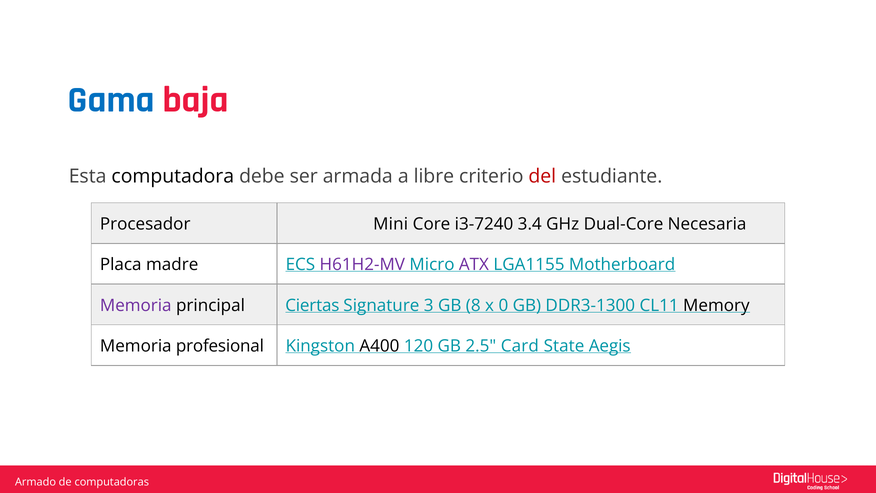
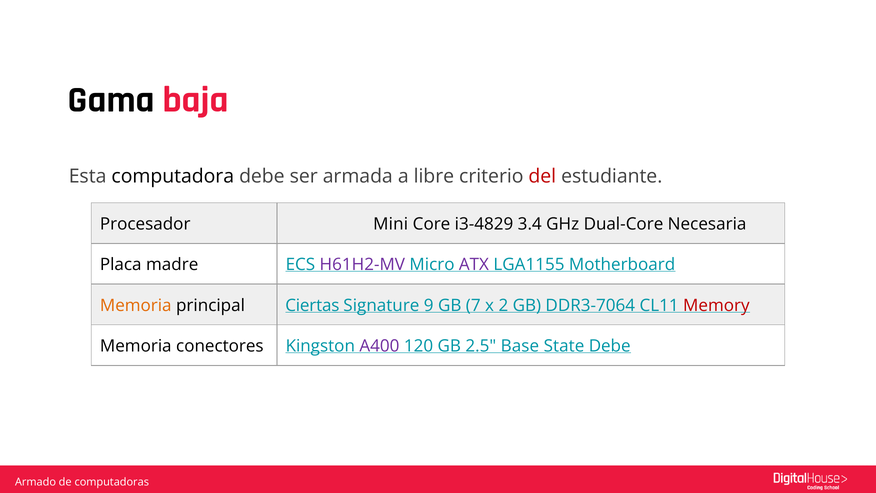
Gama colour: blue -> black (111, 100)
i3-7240: i3-7240 -> i3-4829 (484, 224)
Memoria colour: purple -> orange (136, 305)
3: 3 -> 9 (429, 305)
8: 8 -> 7 (473, 305)
0: 0 -> 2 (503, 305)
DDR3-1300: DDR3-1300 -> DDR3-7064 (590, 305)
Memory colour: black -> red (716, 305)
profesional: profesional -> conectores (220, 346)
A400 colour: black -> purple (379, 346)
Card: Card -> Base (520, 346)
State Aegis: Aegis -> Debe (610, 346)
